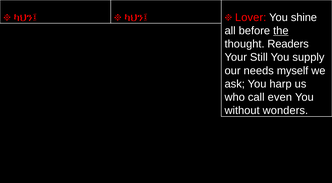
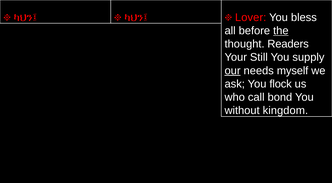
shine: shine -> bless (304, 17)
our underline: none -> present (233, 70)
harp: harp -> flock (281, 84)
even: even -> bond (280, 97)
wonders: wonders -> kingdom (285, 110)
